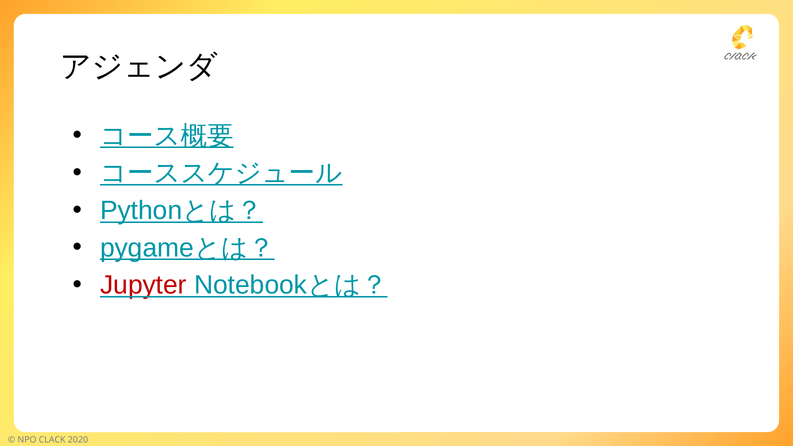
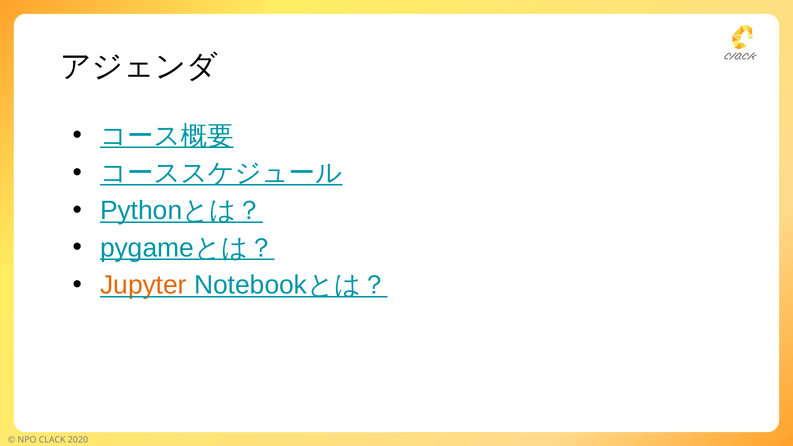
Jupyter colour: red -> orange (143, 285)
